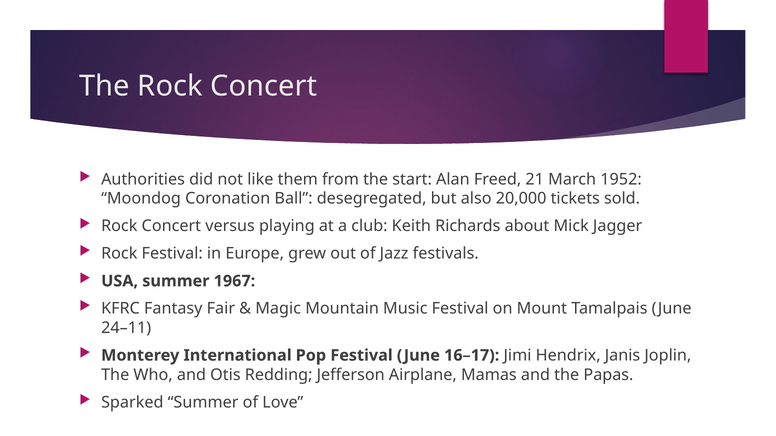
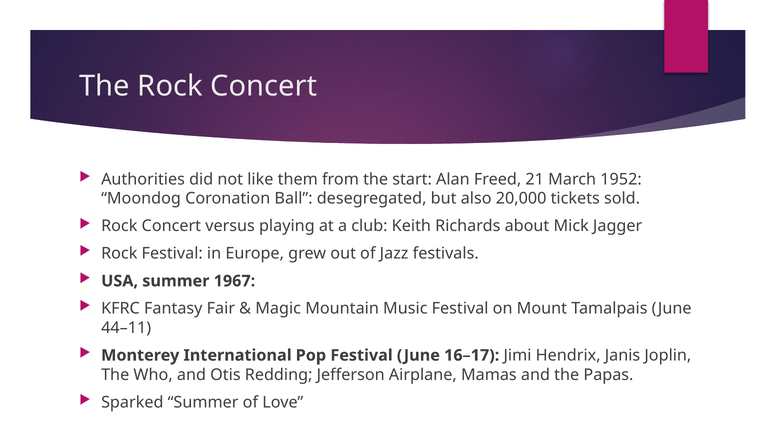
24–11: 24–11 -> 44–11 (126, 328)
